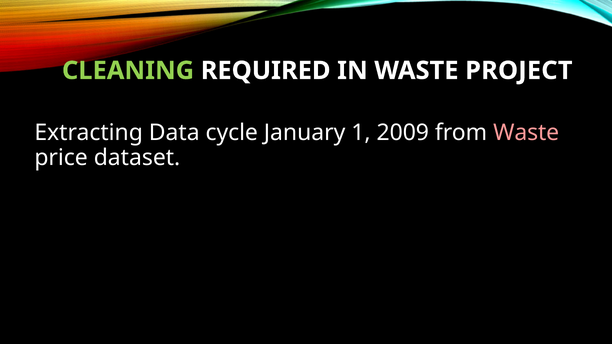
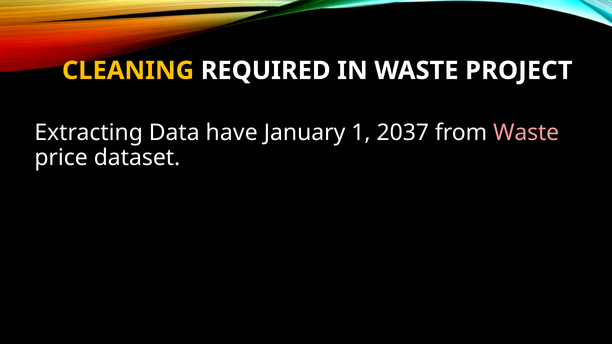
CLEANING colour: light green -> yellow (128, 71)
cycle: cycle -> have (232, 133)
2009: 2009 -> 2037 (403, 133)
